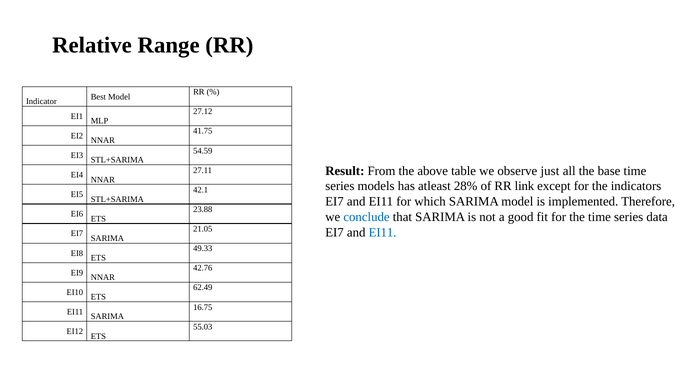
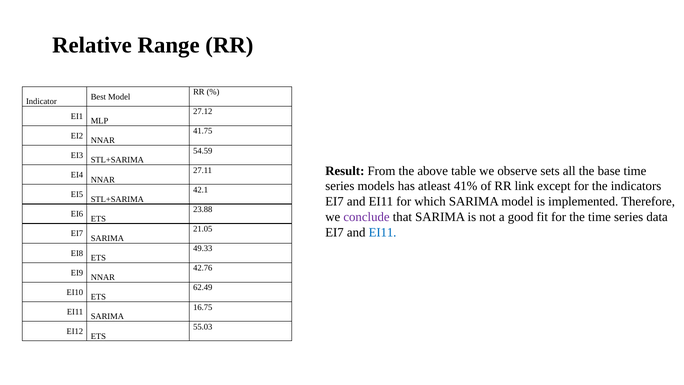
just: just -> sets (550, 171)
28%: 28% -> 41% (466, 186)
conclude colour: blue -> purple (367, 217)
